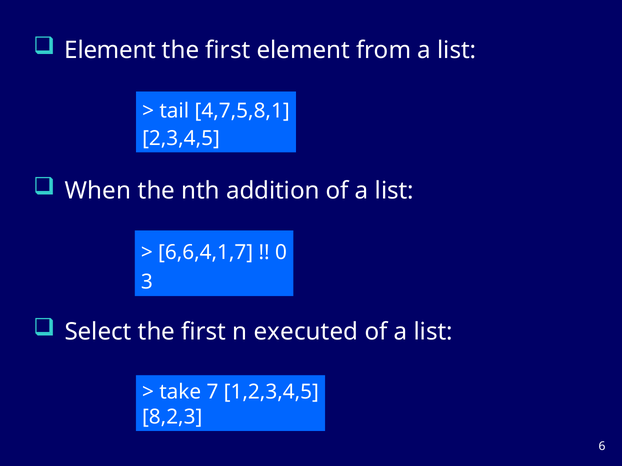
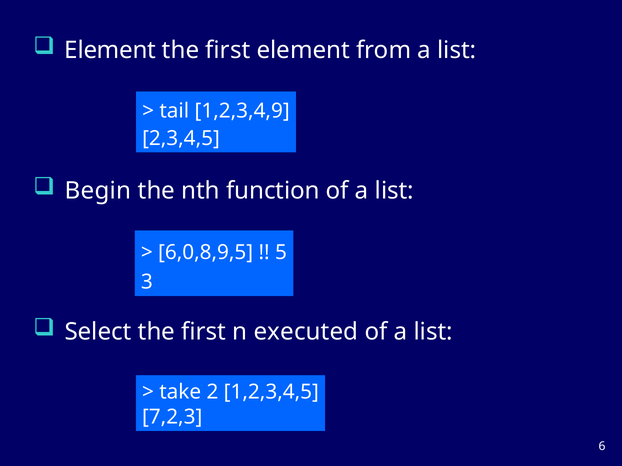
4,7,5,8,1: 4,7,5,8,1 -> 1,2,3,4,9 (242, 111)
When: When -> Begin (98, 191)
addition: addition -> function (273, 191)
6,6,4,1,7: 6,6,4,1,7 -> 6,0,8,9,5 (206, 253)
0: 0 -> 5 (281, 253)
7: 7 -> 2 (212, 393)
8,2,3: 8,2,3 -> 7,2,3 (172, 417)
